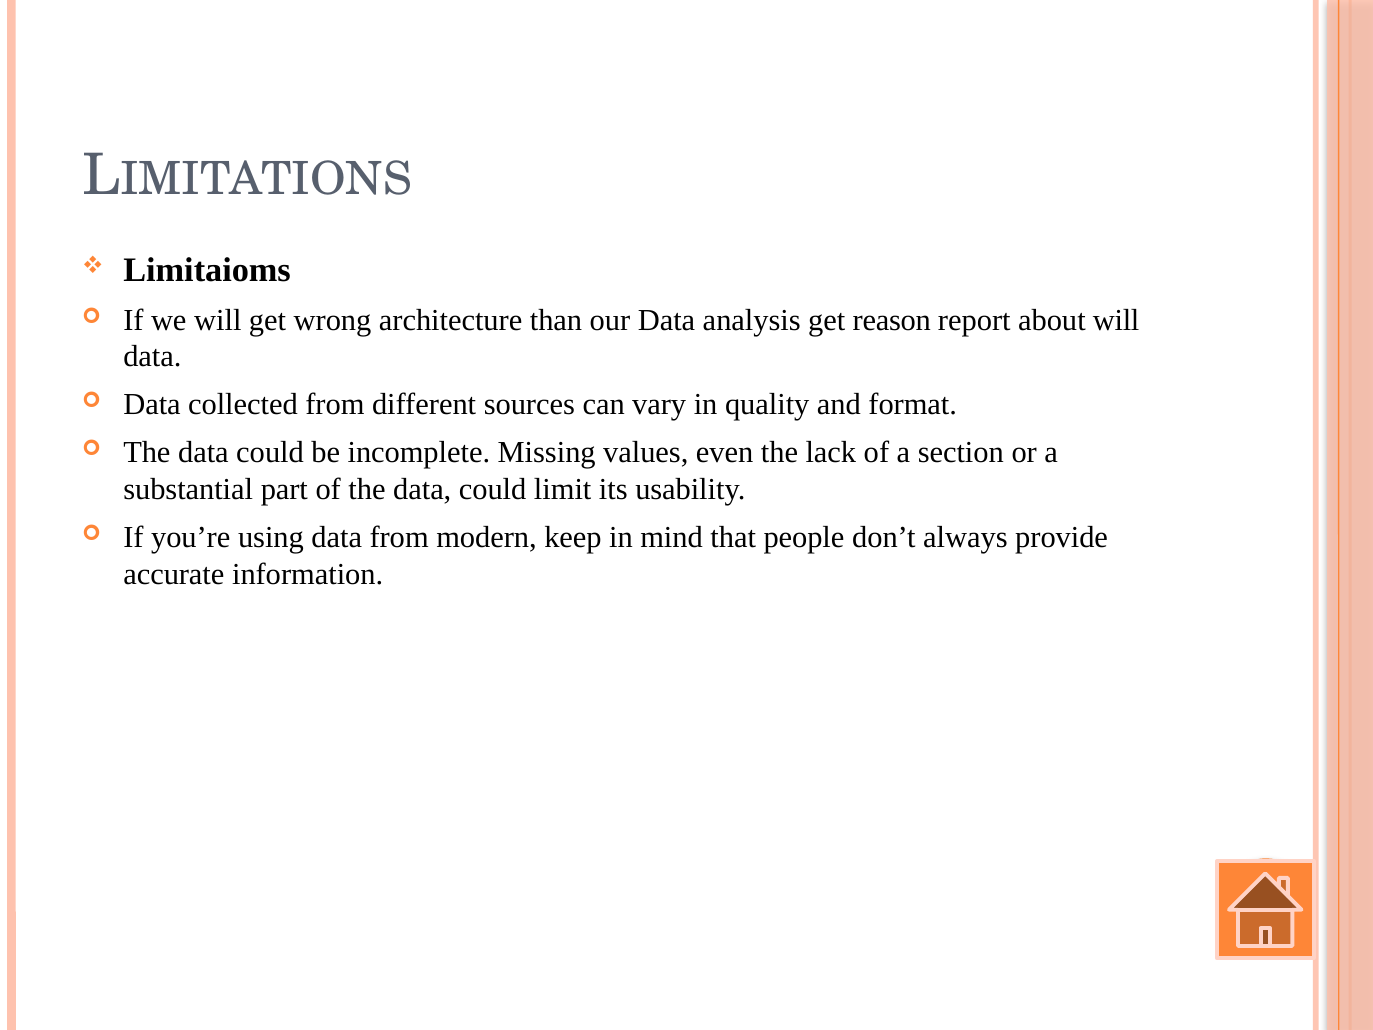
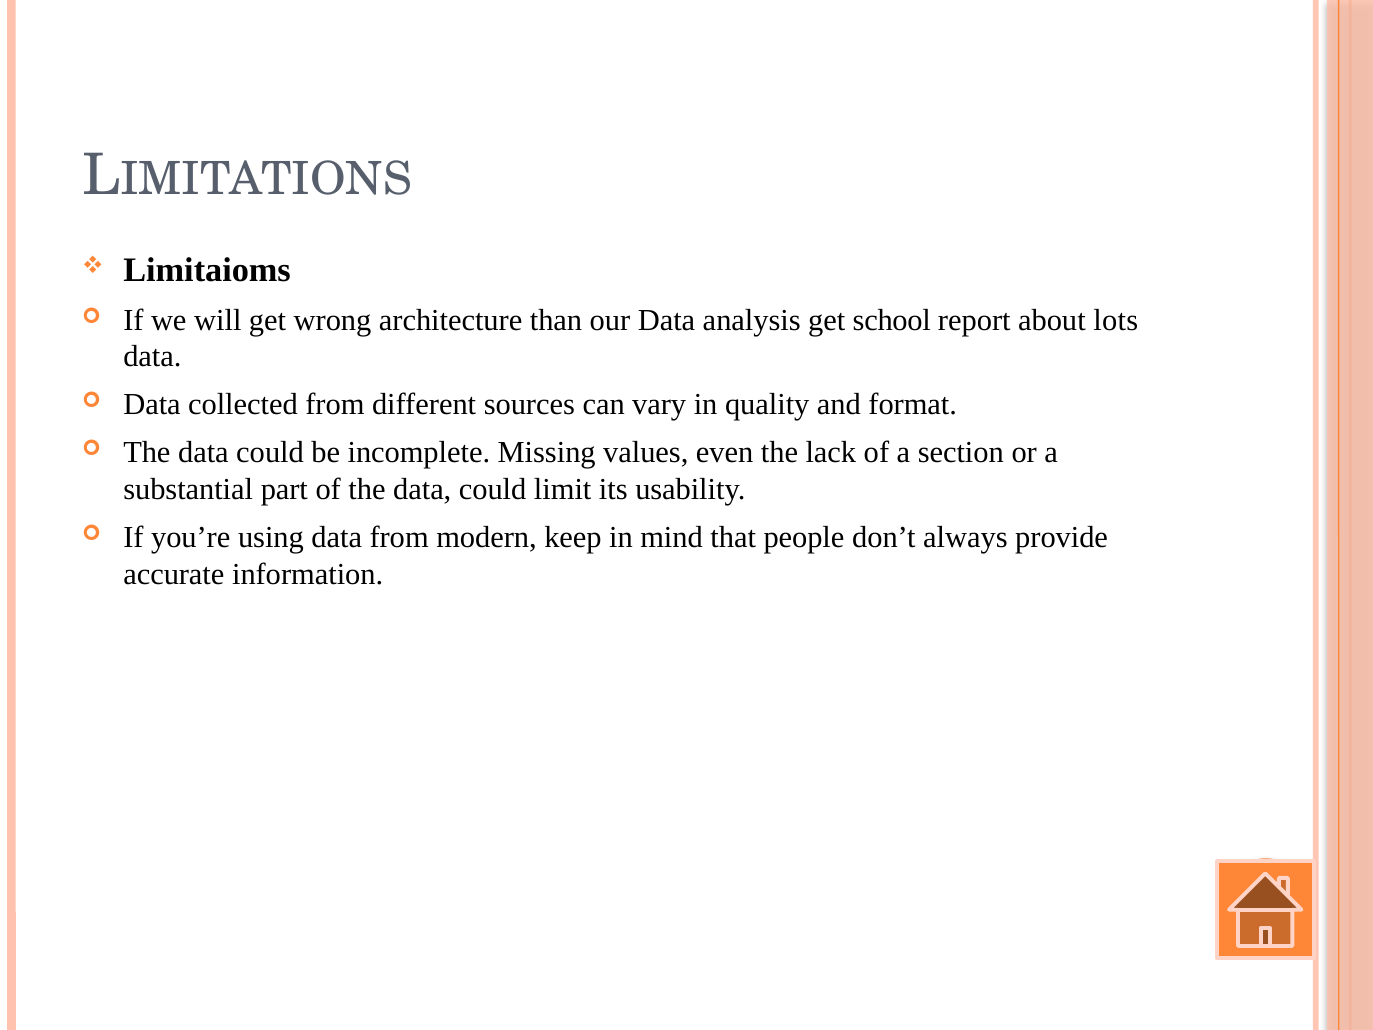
reason: reason -> school (892, 320)
about will: will -> lots (1116, 320)
